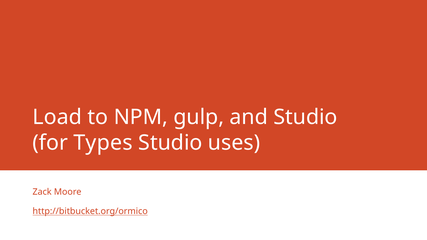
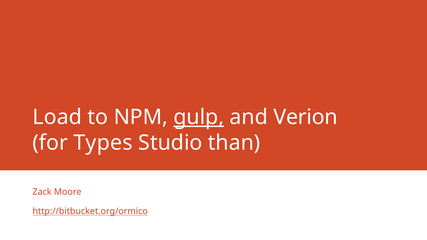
gulp underline: none -> present (199, 117)
and Studio: Studio -> Verion (306, 117)
uses: uses -> than (234, 143)
